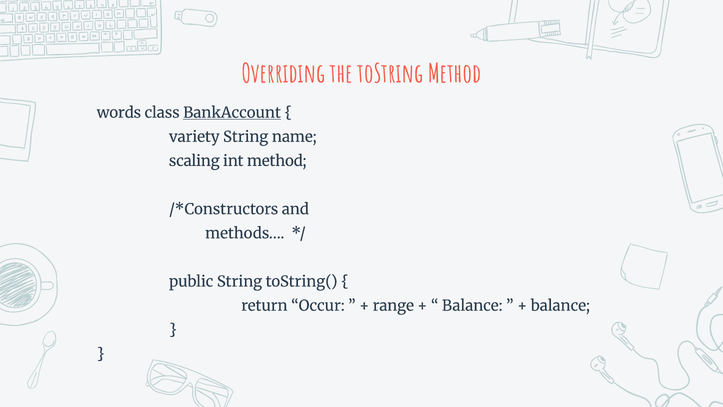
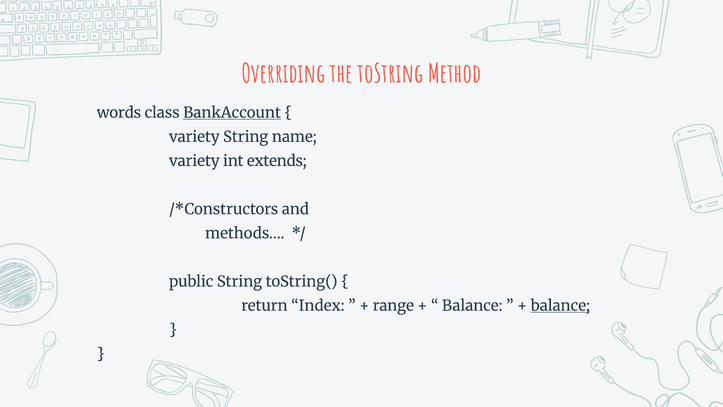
scaling: scaling -> variety (194, 161)
int method: method -> extends (277, 161)
Occur: Occur -> Index (318, 306)
balance underline: none -> present (560, 306)
